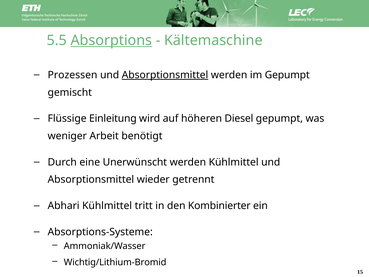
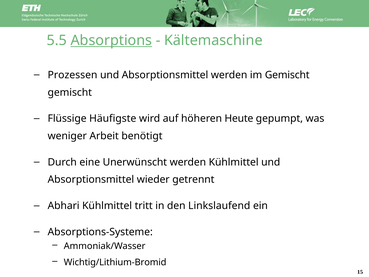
Absorptionsmittel underline: present -> none (165, 75)
im Gepumpt: Gepumpt -> Gemischt (287, 75)
Einleitung: Einleitung -> Häufigste (113, 118)
Diesel: Diesel -> Heute (239, 118)
Kombinierter: Kombinierter -> Linkslaufend (219, 206)
